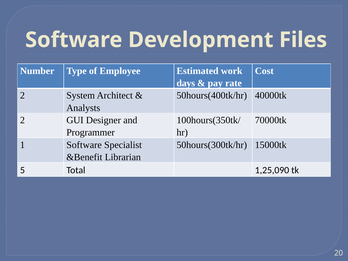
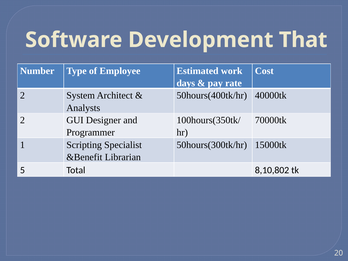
Files: Files -> That (303, 40)
1 Software: Software -> Scripting (84, 145)
1,25,090: 1,25,090 -> 8,10,802 (272, 170)
